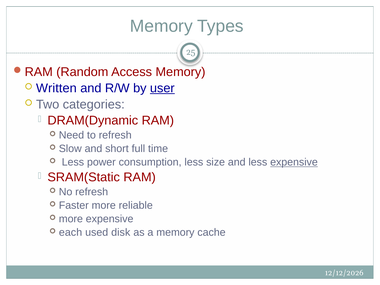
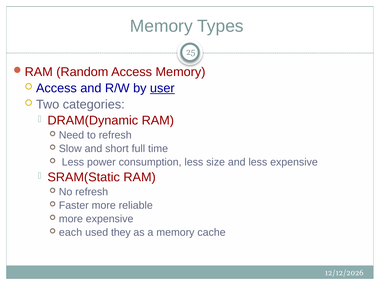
Written: Written -> Access (56, 88)
expensive underline: present -> none (294, 162)
disk: disk -> they (121, 232)
